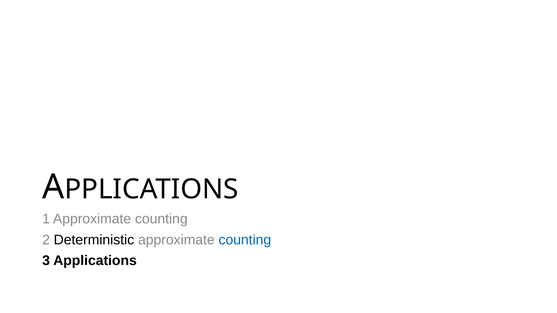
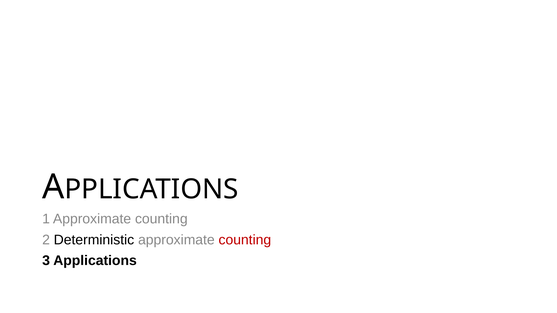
counting colour: blue -> red (245, 240)
